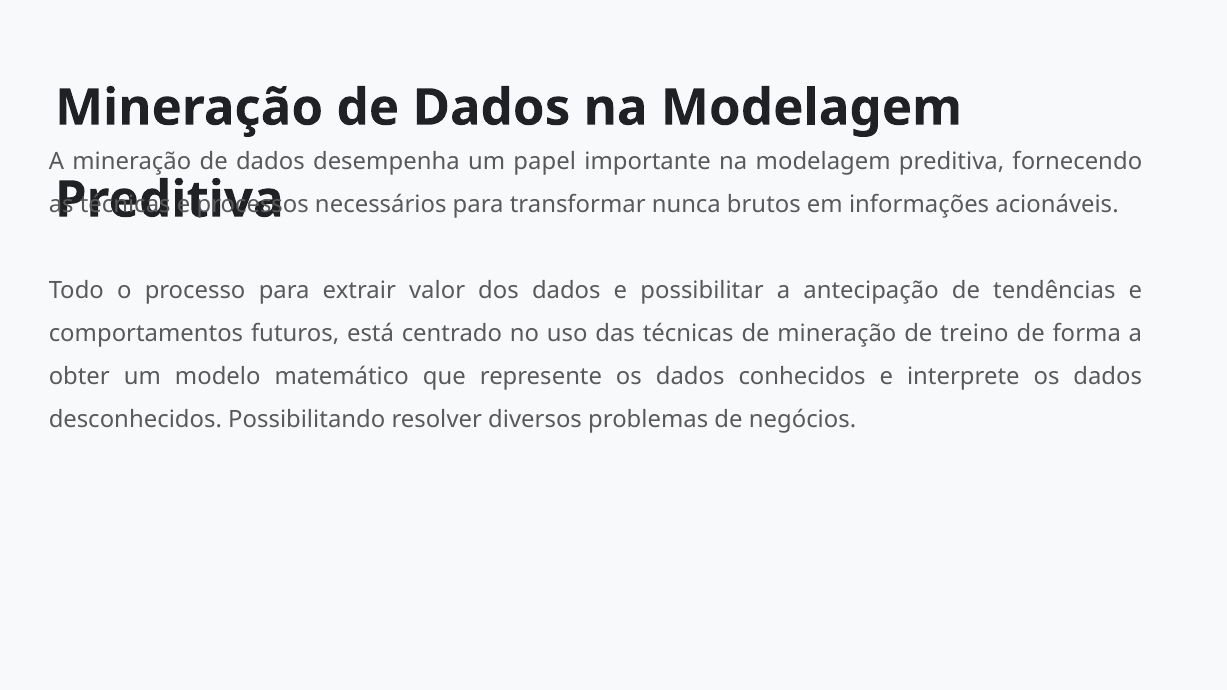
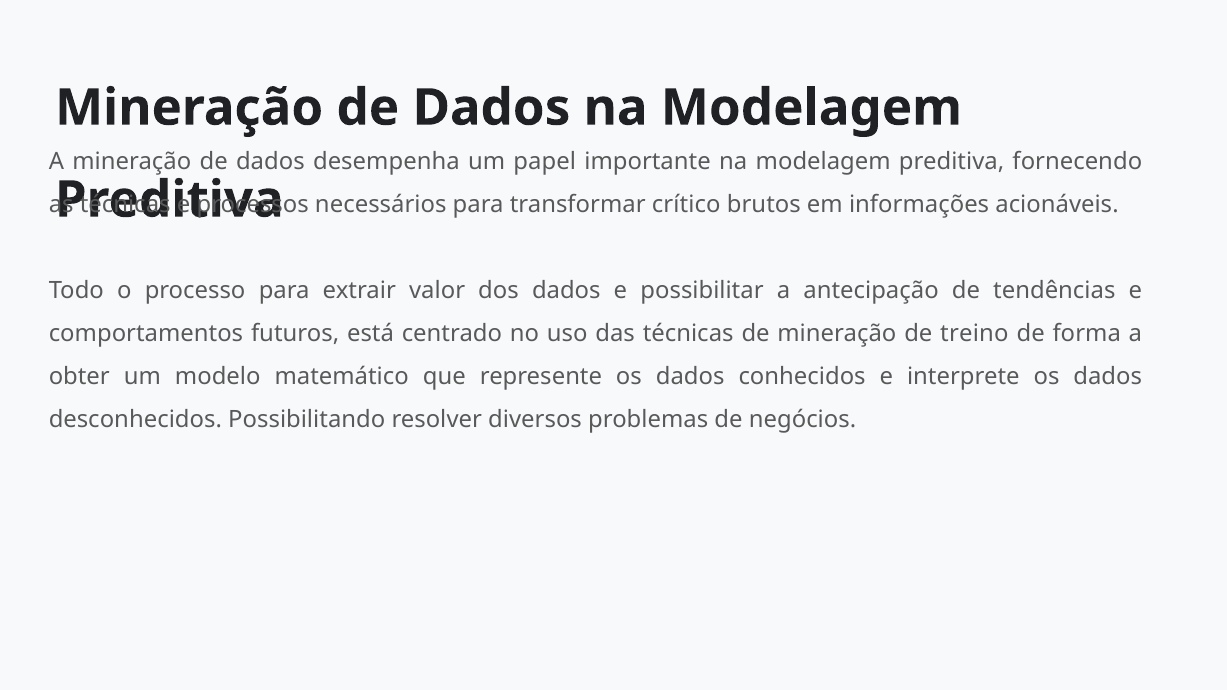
nunca: nunca -> crítico (686, 205)
